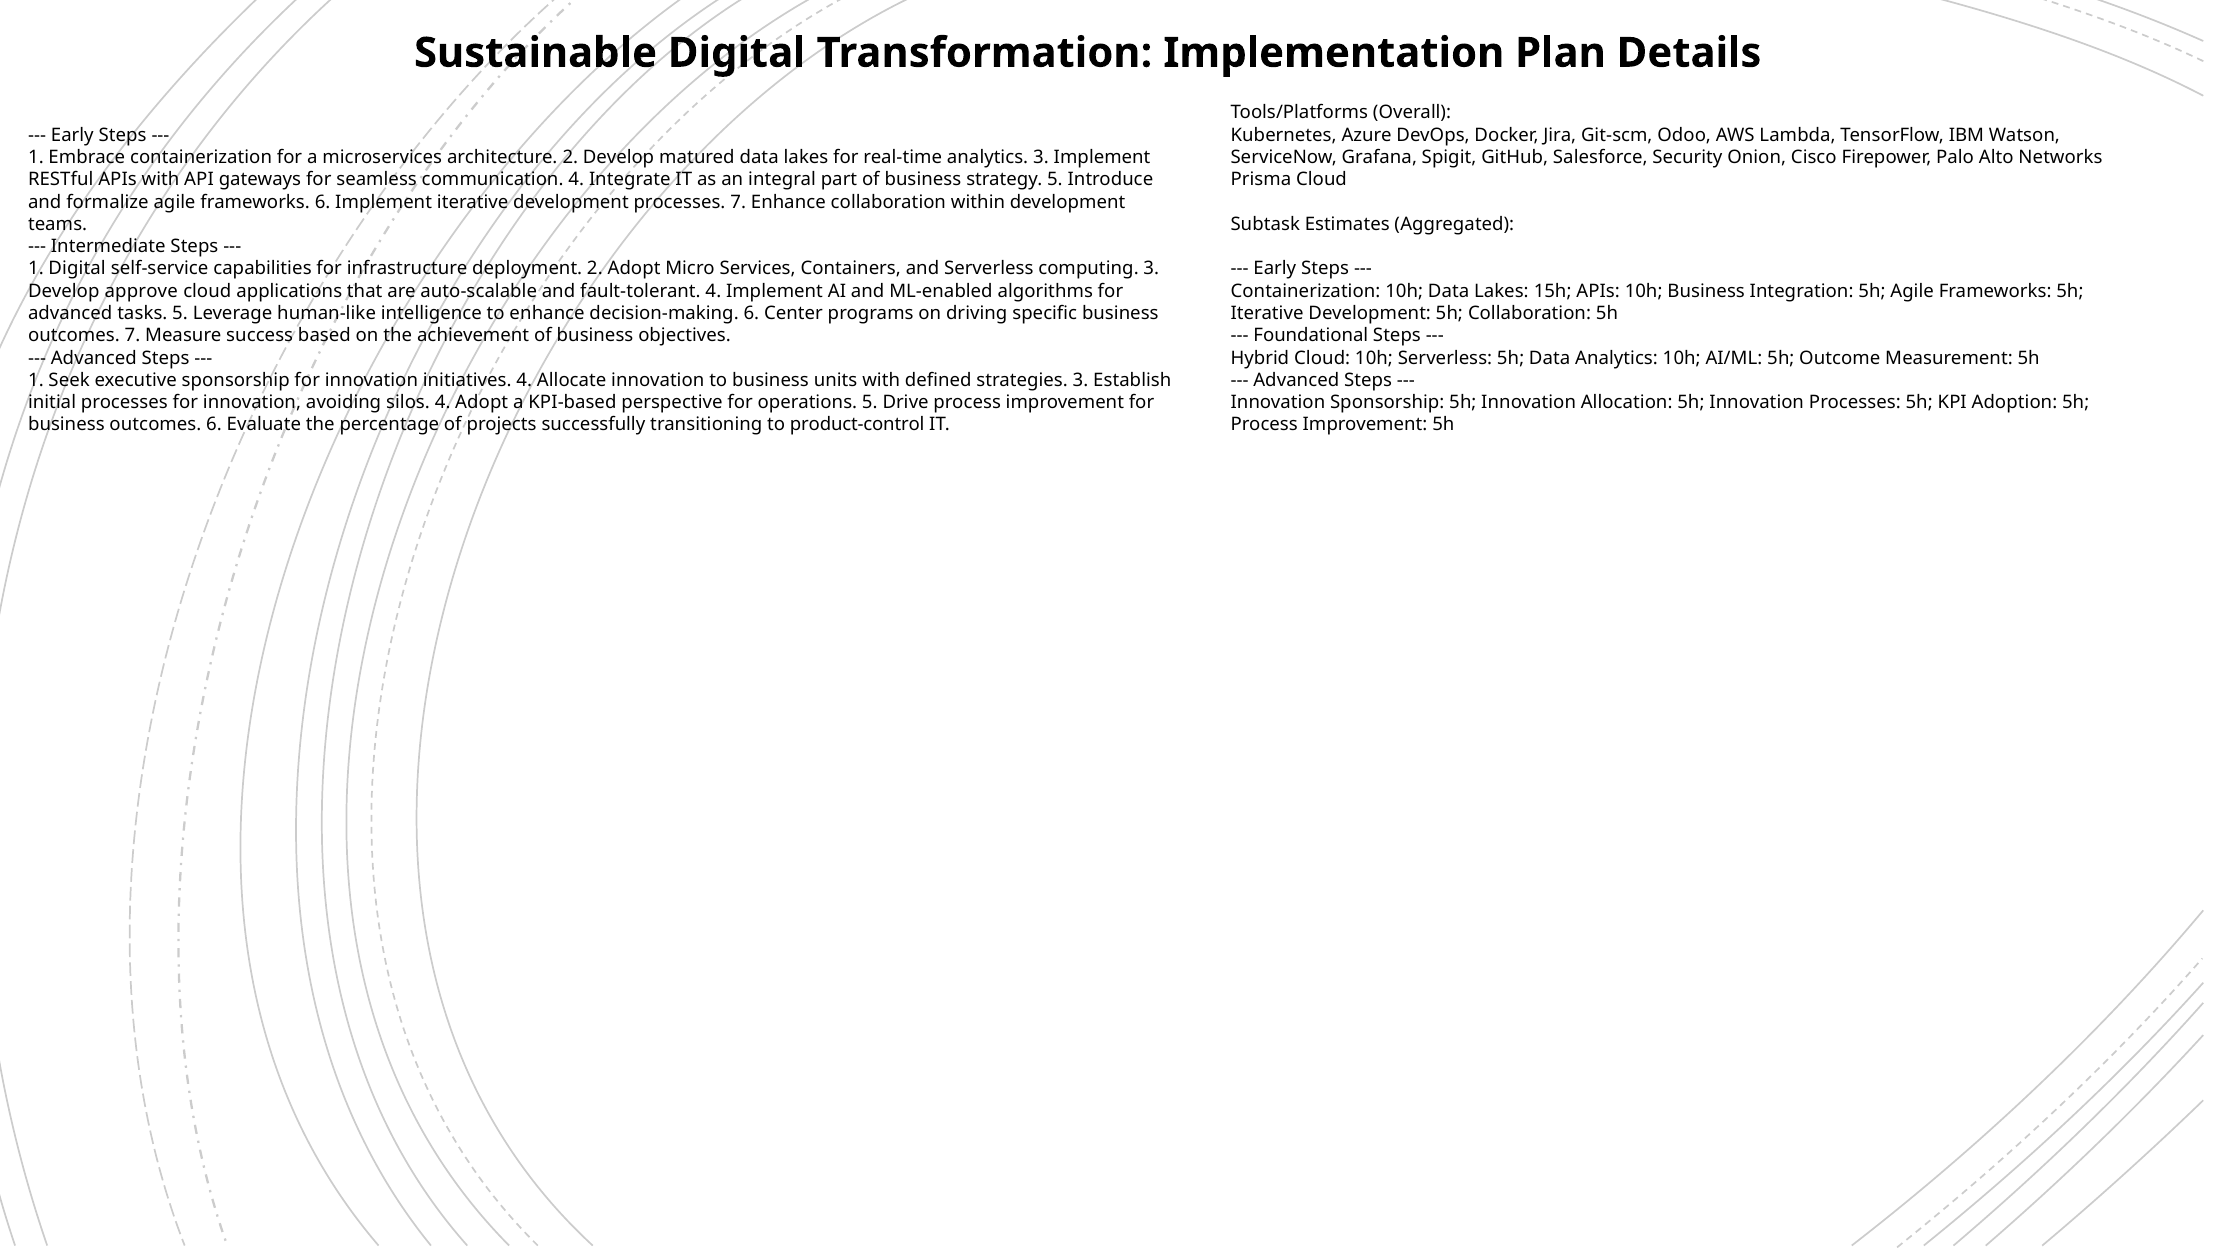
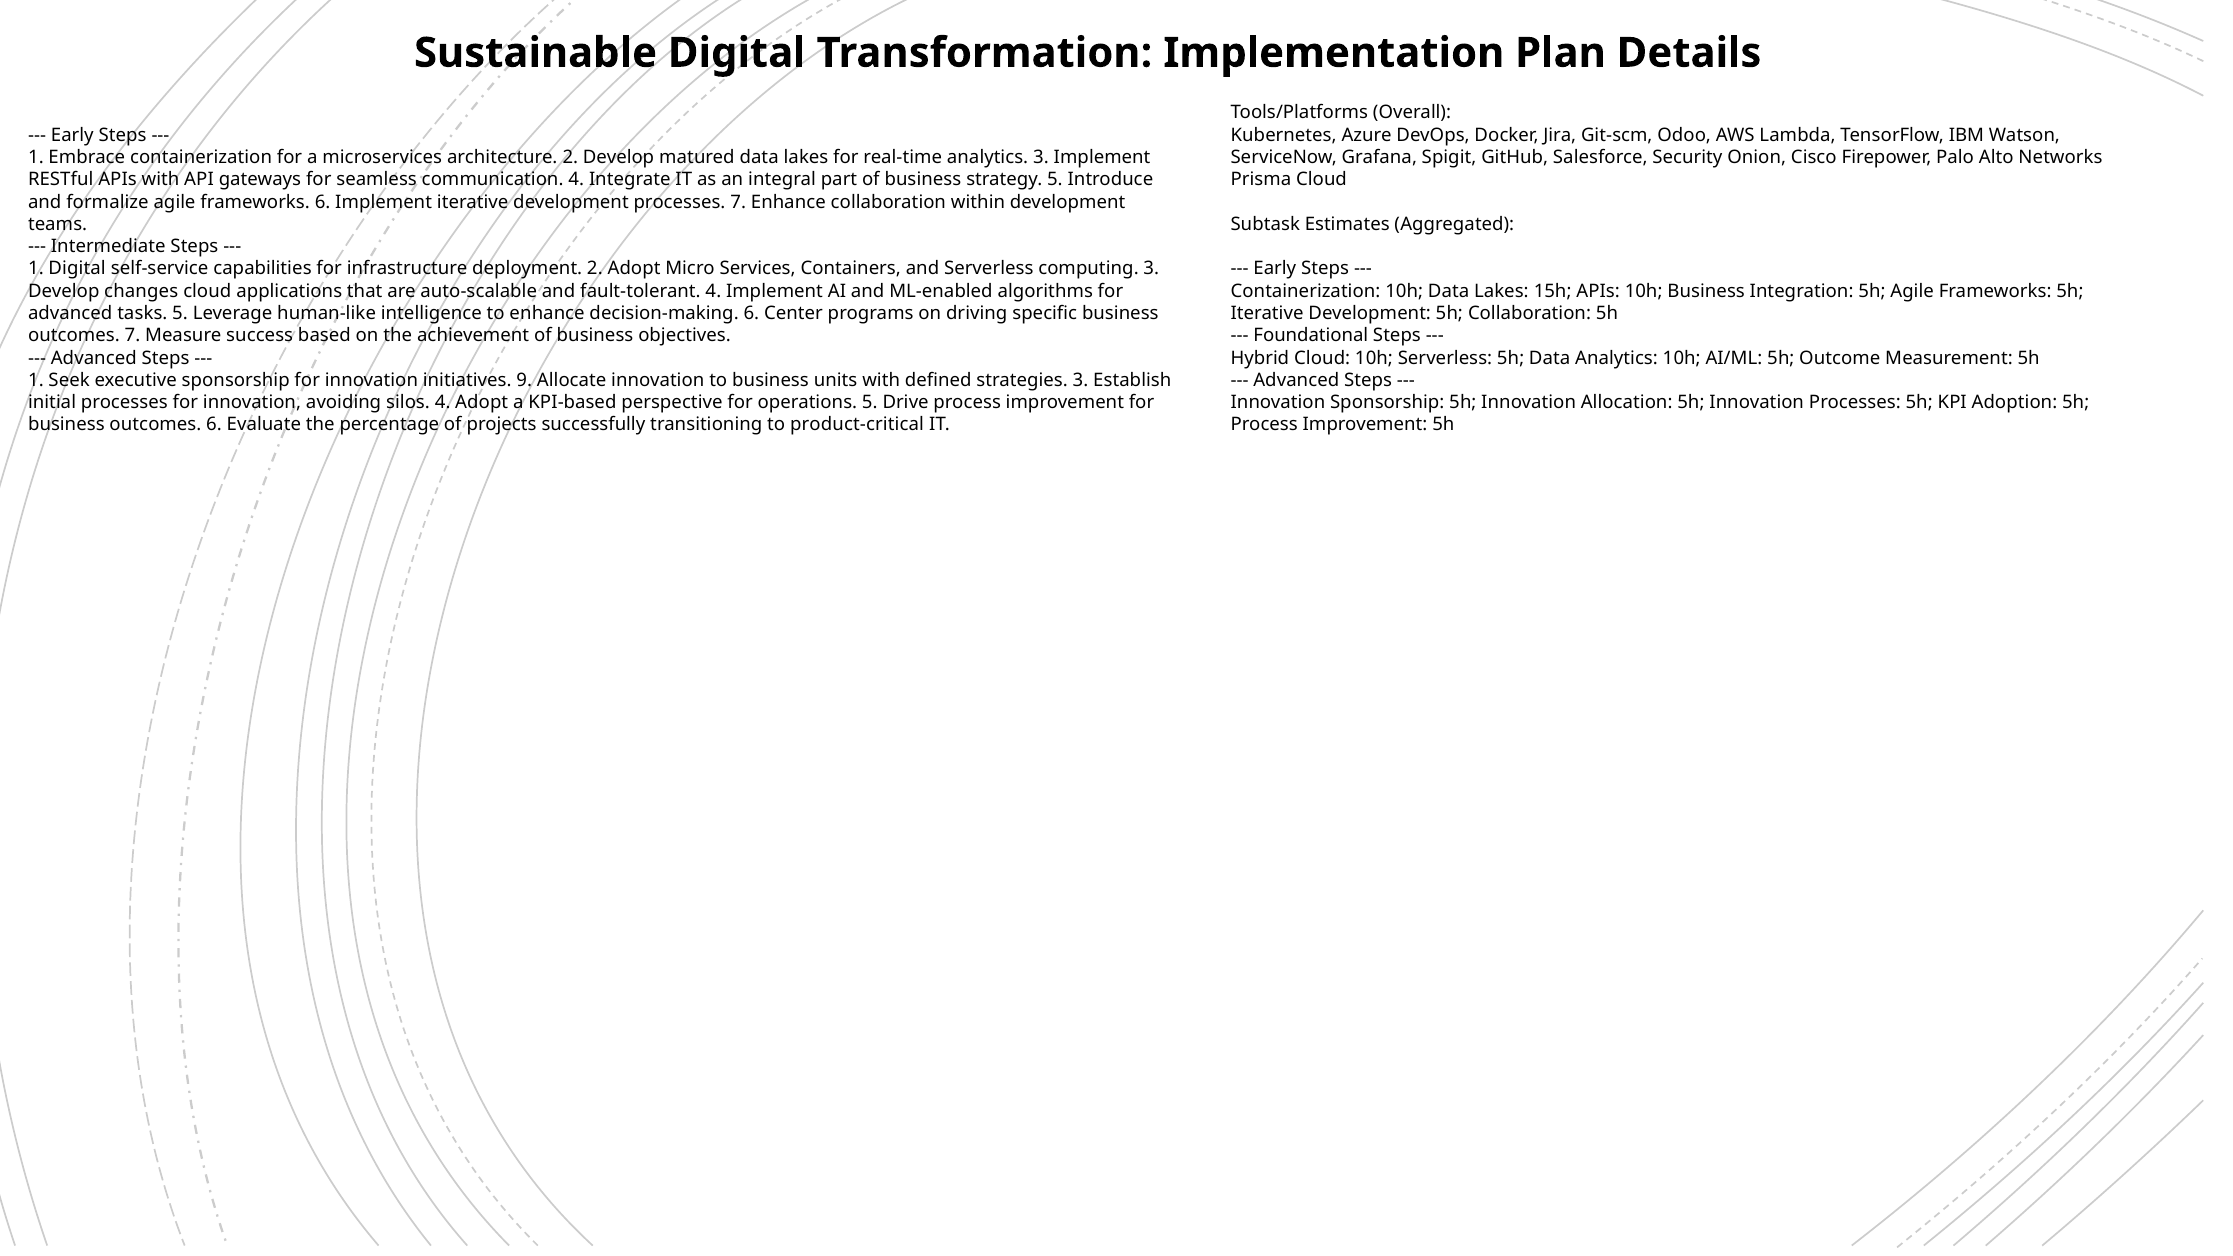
approve: approve -> changes (141, 291)
initiatives 4: 4 -> 9 (524, 380)
product-control: product-control -> product-critical (857, 425)
